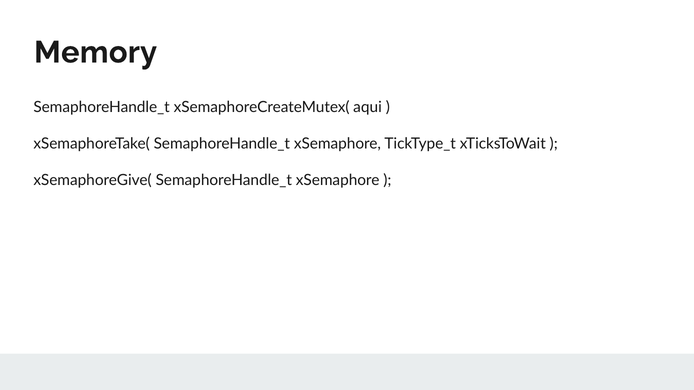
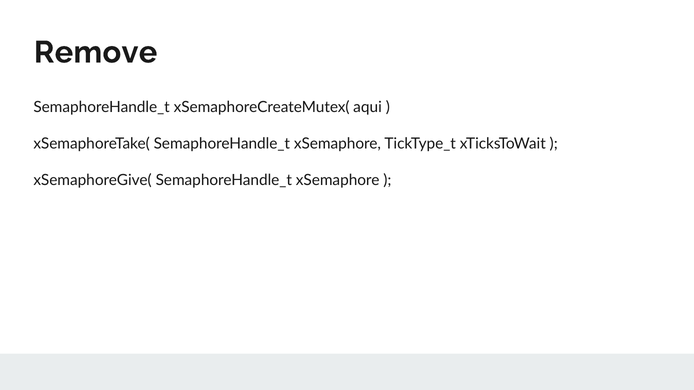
Memory: Memory -> Remove (96, 52)
